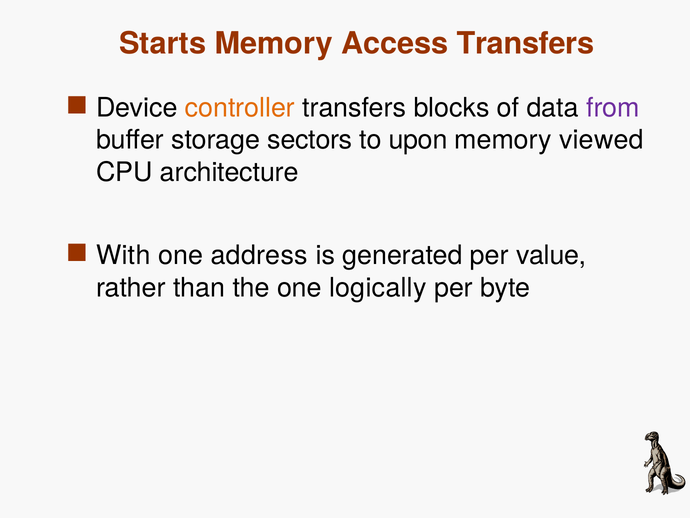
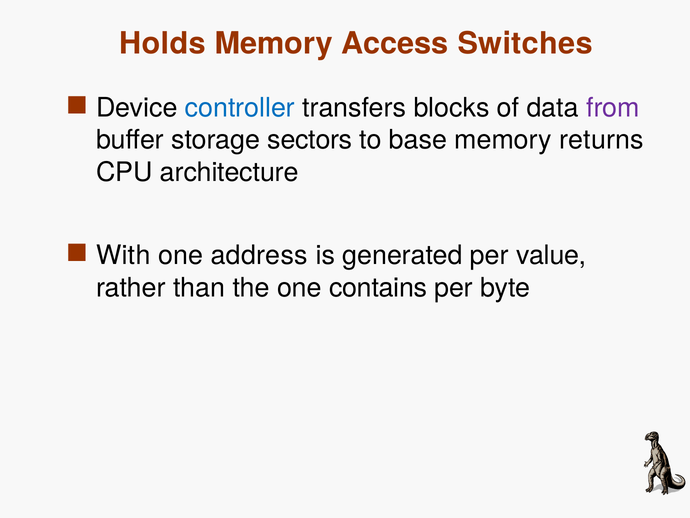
Starts: Starts -> Holds (162, 44)
Access Transfers: Transfers -> Switches (525, 44)
controller colour: orange -> blue (240, 108)
upon: upon -> base (418, 140)
viewed: viewed -> returns (601, 140)
logically: logically -> contains (378, 288)
